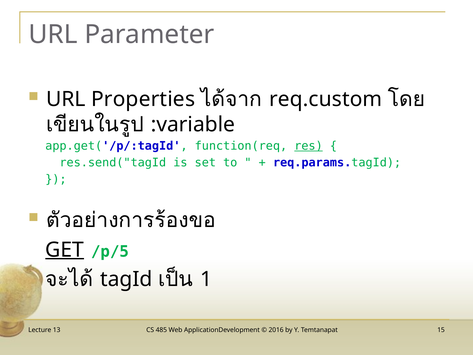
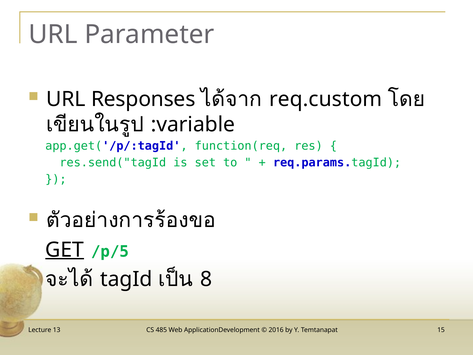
Properties: Properties -> Responses (143, 99)
res underline: present -> none (308, 146)
1: 1 -> 8 (206, 279)
